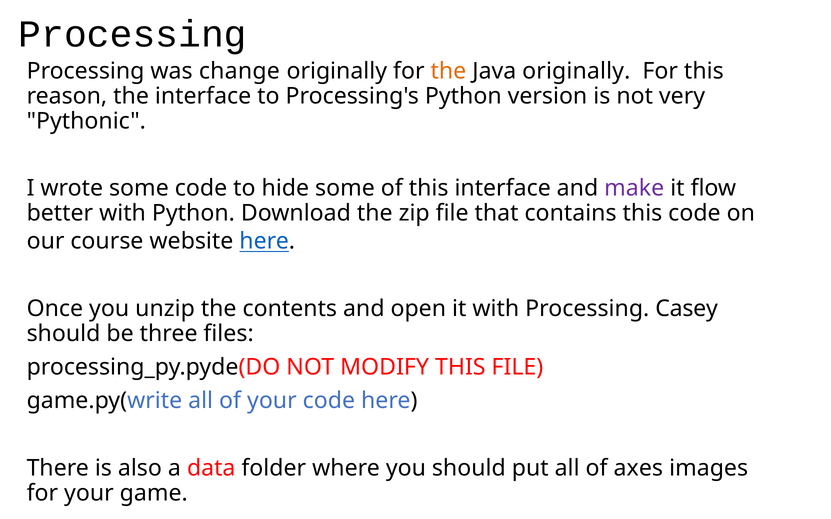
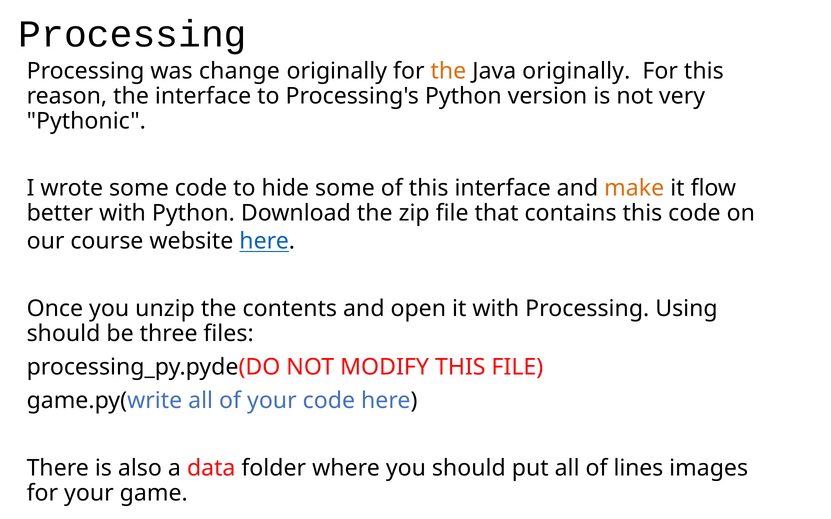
make colour: purple -> orange (634, 188)
Casey: Casey -> Using (686, 309)
axes: axes -> lines (638, 468)
